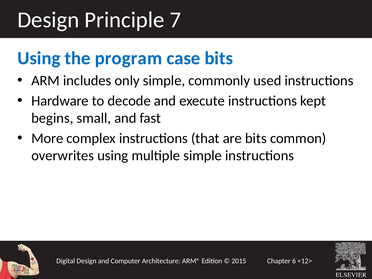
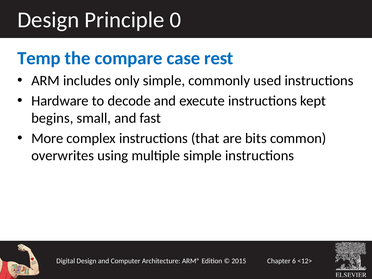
7: 7 -> 0 (175, 20)
Using: Using -> Temp (39, 58)
program: program -> compare (129, 58)
case bits: bits -> rest (219, 58)
